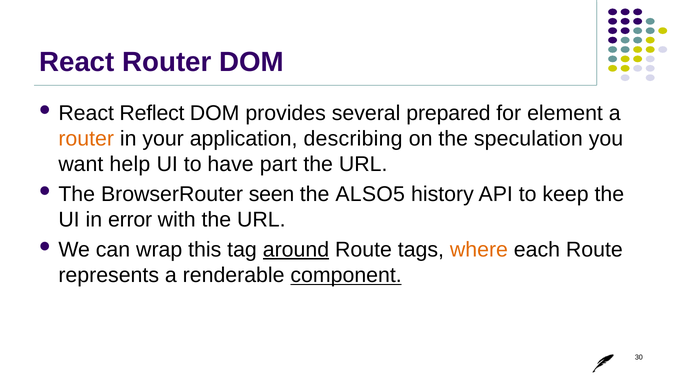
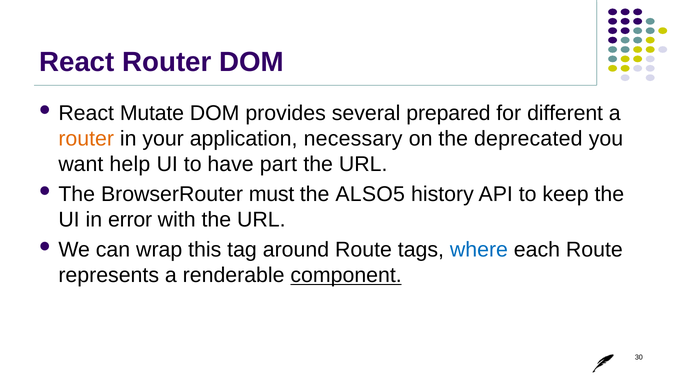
Reflect: Reflect -> Mutate (152, 113)
element: element -> different (565, 113)
describing: describing -> necessary (353, 139)
speculation: speculation -> deprecated (528, 139)
seen: seen -> must (272, 194)
around underline: present -> none (296, 249)
where colour: orange -> blue (479, 249)
